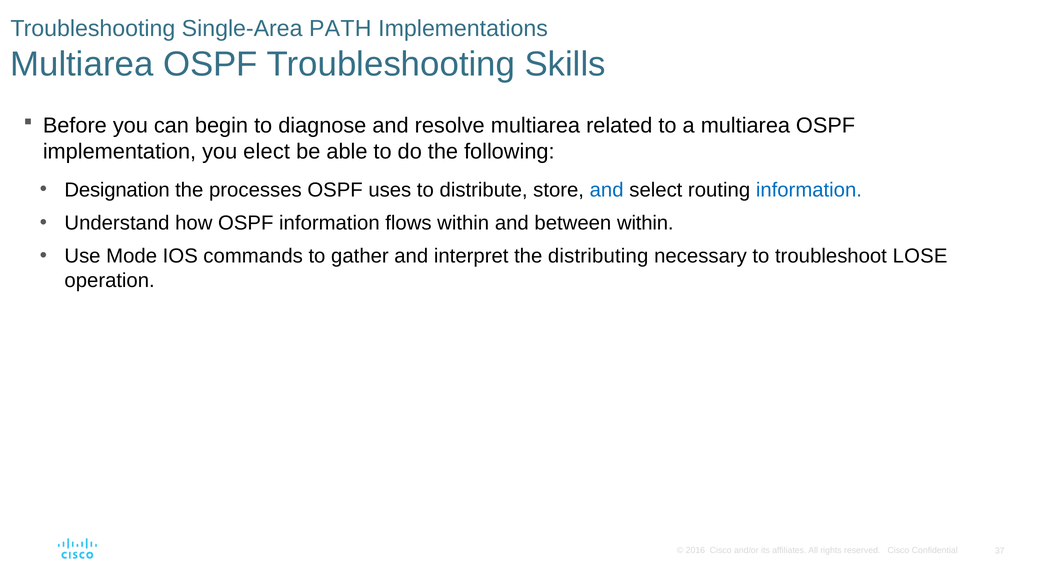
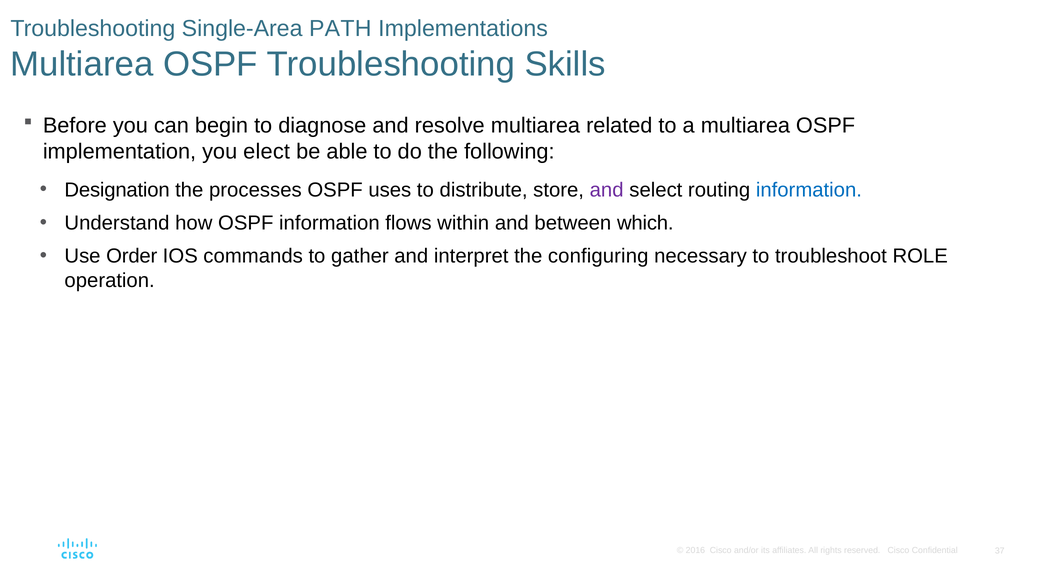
and colour: blue -> purple (607, 190)
between within: within -> which (645, 223)
Mode: Mode -> Order (132, 256)
distributing: distributing -> configuring (598, 256)
LOSE: LOSE -> ROLE (920, 256)
